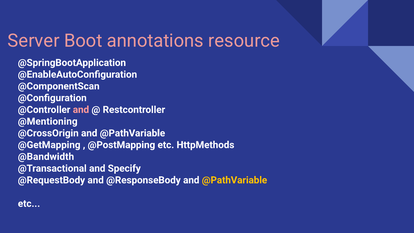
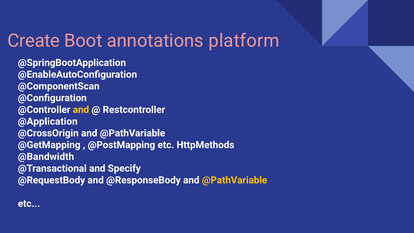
Server: Server -> Create (34, 41)
resource: resource -> platform (244, 41)
and colour: pink -> yellow (81, 110)
@Mentioning: @Mentioning -> @Application (48, 121)
